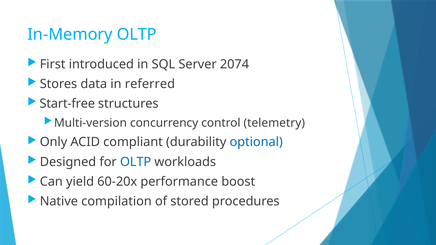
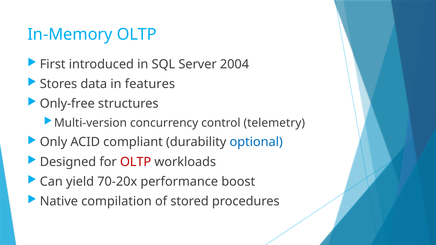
2074: 2074 -> 2004 (235, 64)
referred: referred -> features (150, 84)
Start-free: Start-free -> Only-free (67, 104)
OLTP colour: blue -> red (136, 162)
60-20x: 60-20x -> 70-20x (117, 182)
